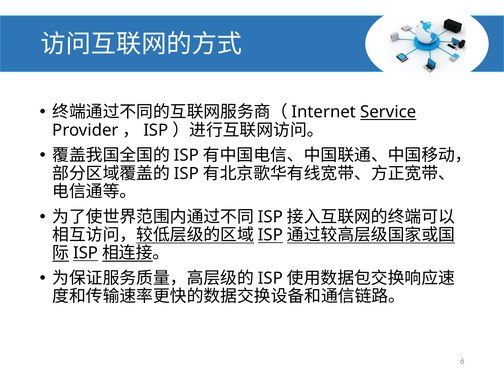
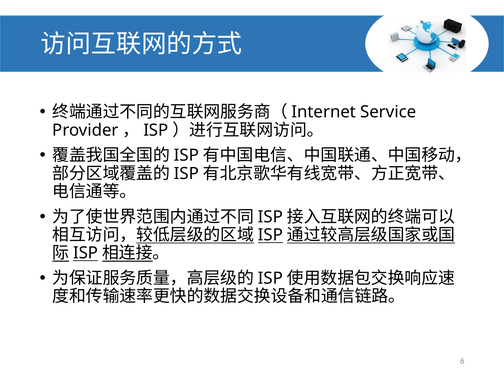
Service underline: present -> none (388, 112)
